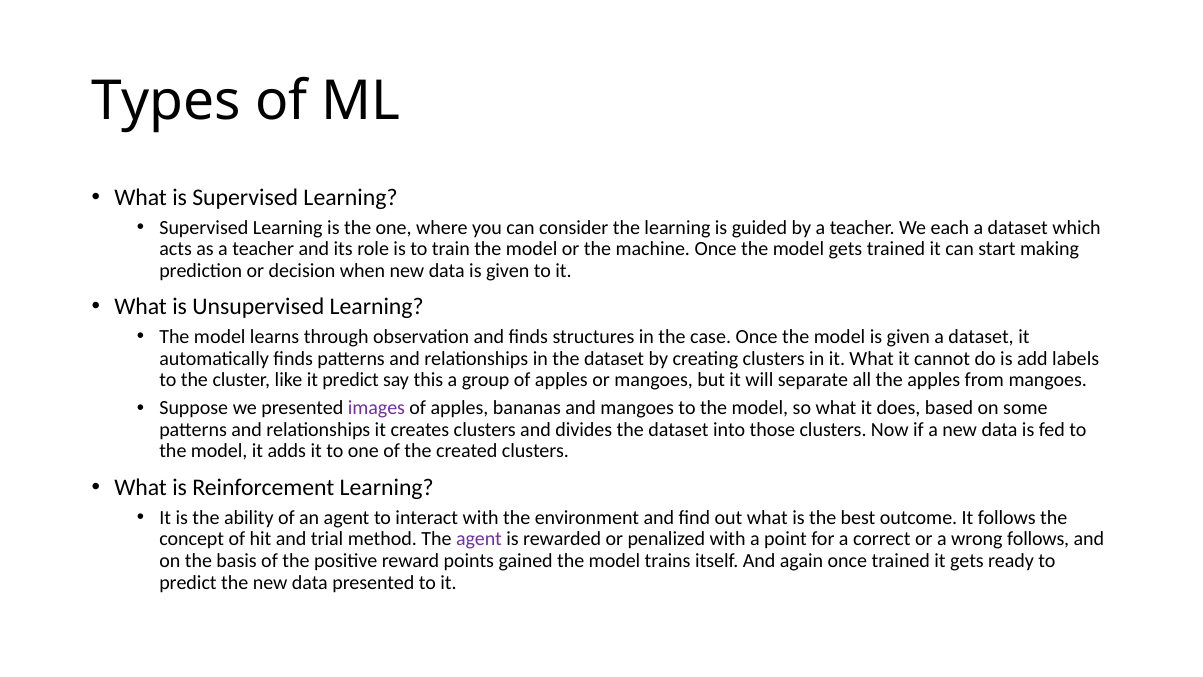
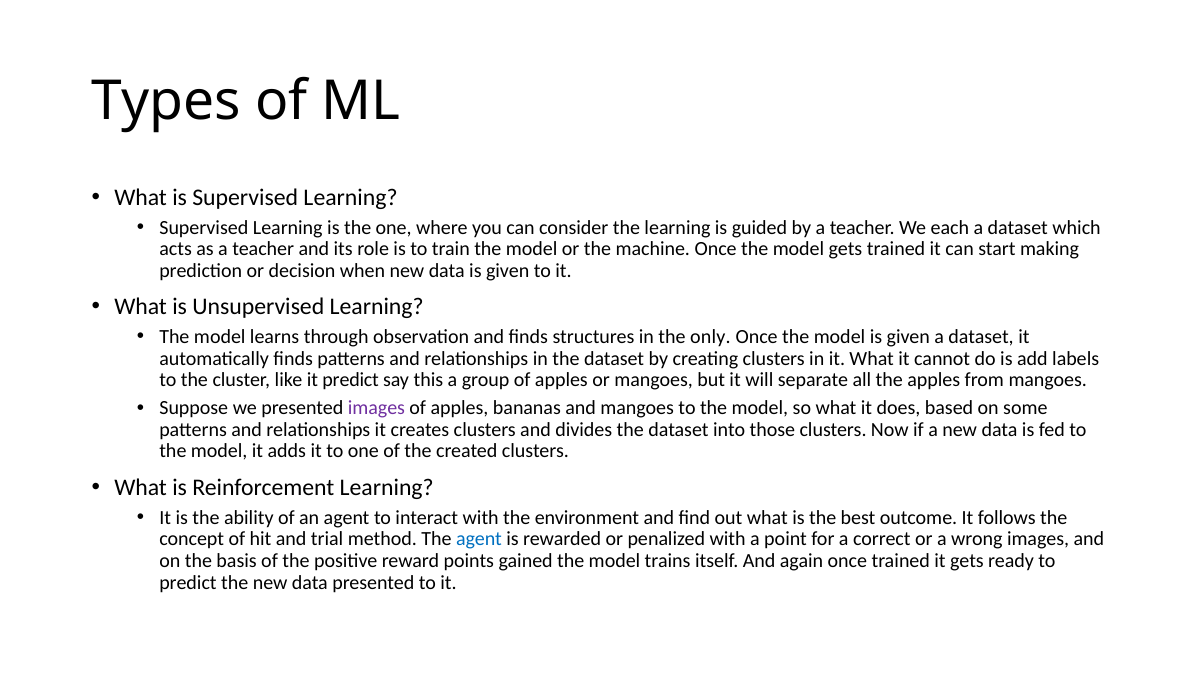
case: case -> only (710, 337)
agent colour: purple -> blue (479, 539)
wrong follows: follows -> images (1038, 539)
